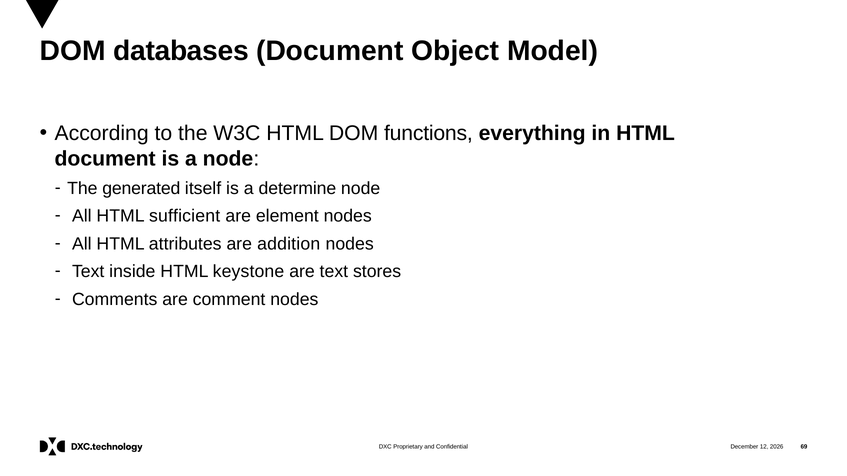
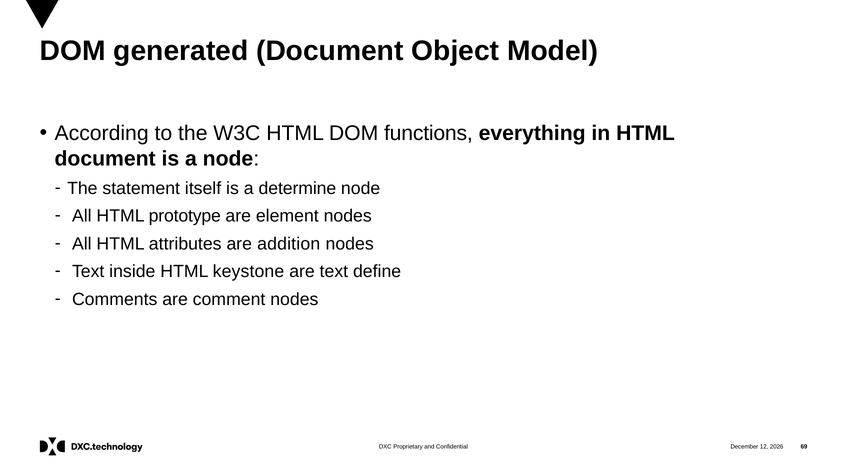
databases: databases -> generated (181, 51)
generated: generated -> statement (141, 188)
sufficient: sufficient -> prototype (185, 216)
stores: stores -> define (377, 272)
